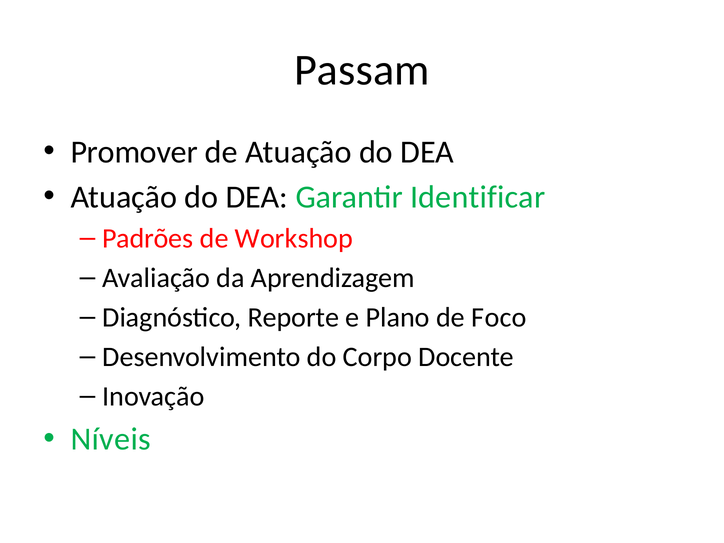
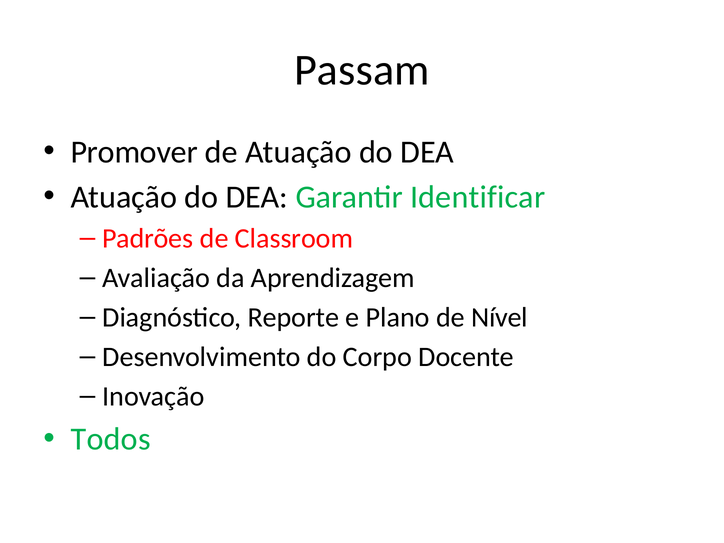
Workshop: Workshop -> Classroom (294, 239)
Foco: Foco -> Nível (499, 317)
Níveis: Níveis -> Todos (111, 439)
